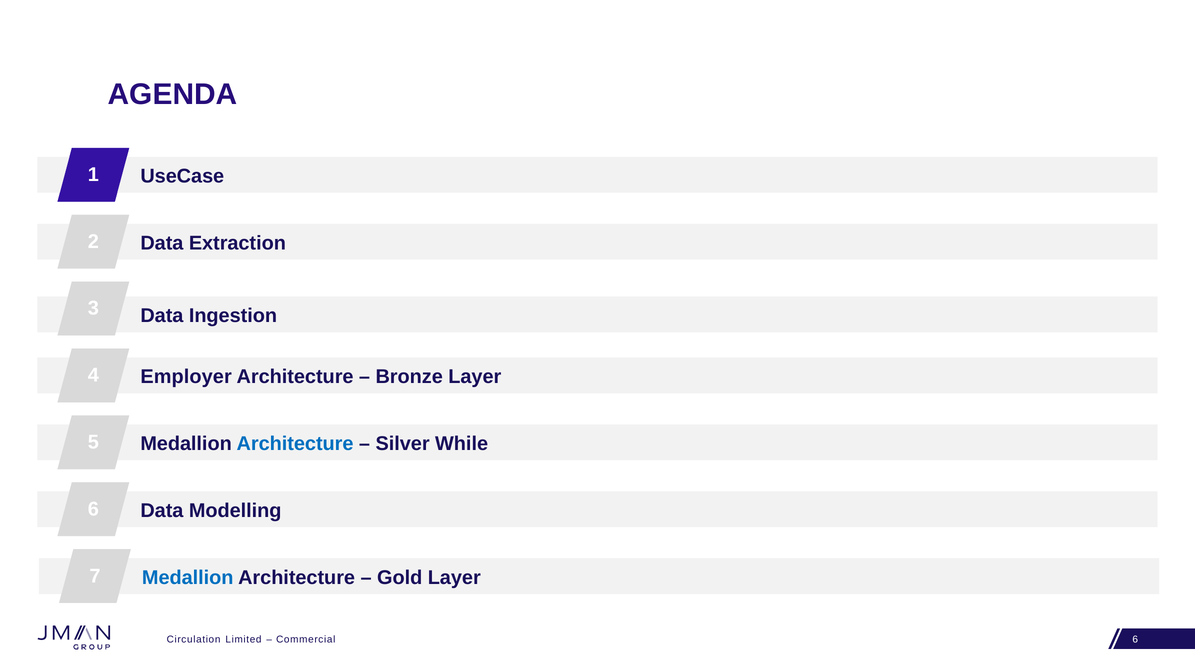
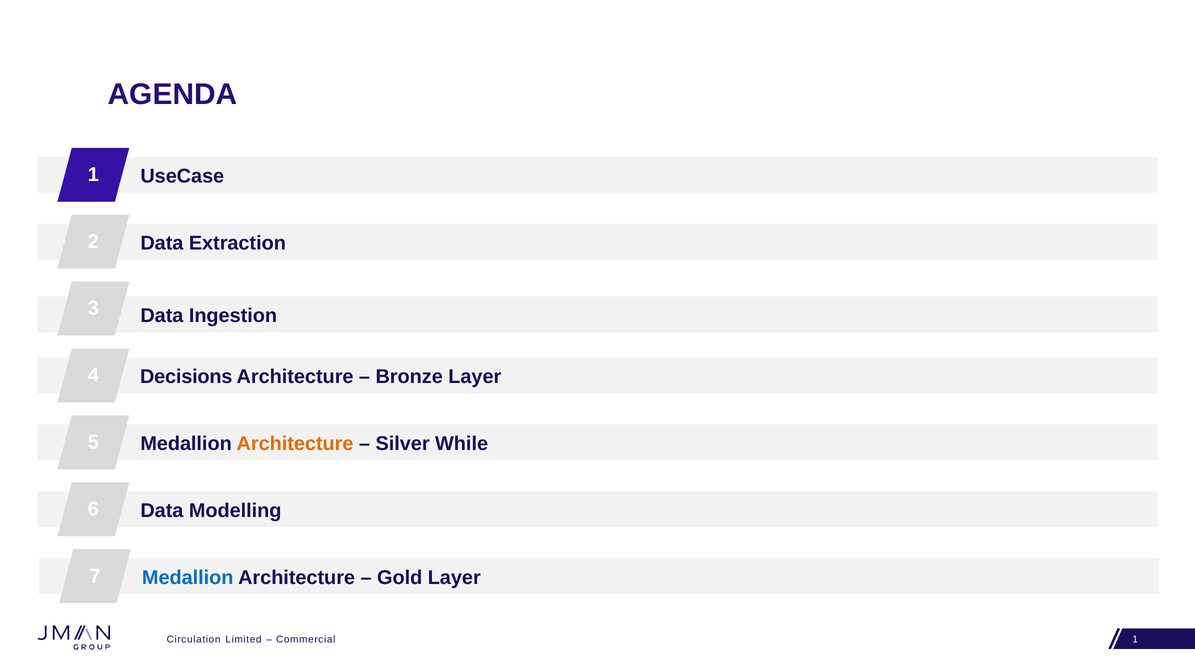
Employer: Employer -> Decisions (186, 377)
Architecture colour: blue -> orange (295, 444)
6: 6 -> 1 (1135, 640)
